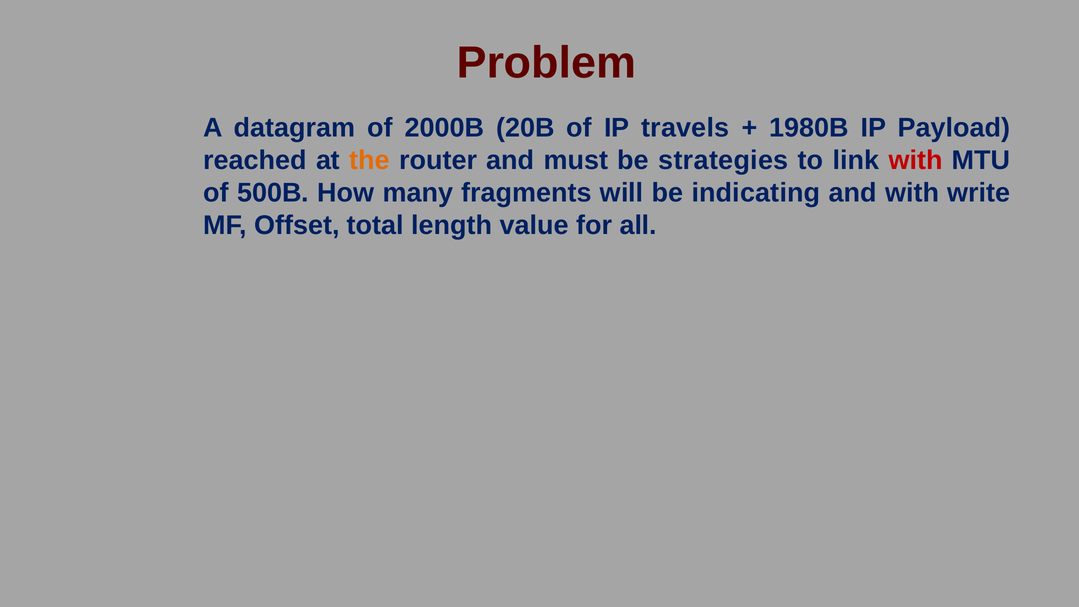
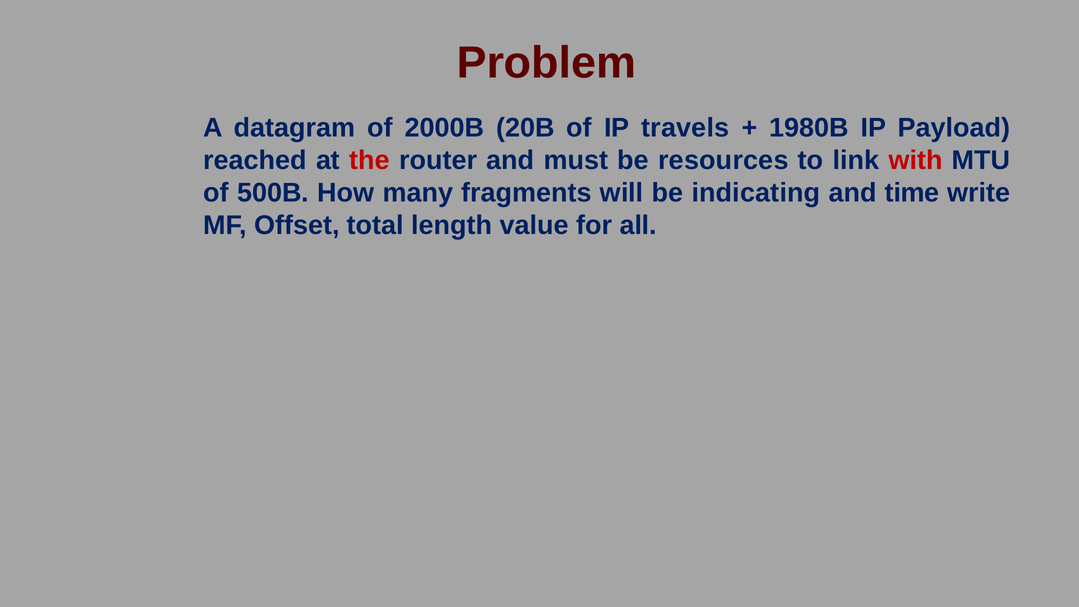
the colour: orange -> red (370, 160)
strategies: strategies -> resources (723, 160)
and with: with -> time (912, 193)
